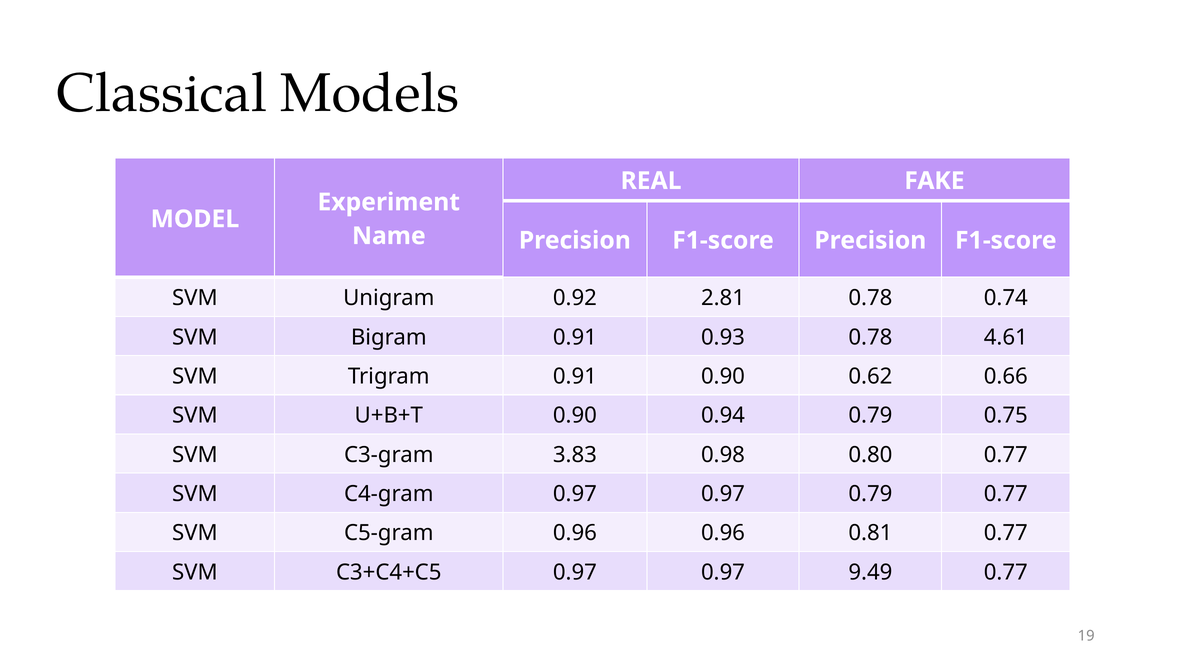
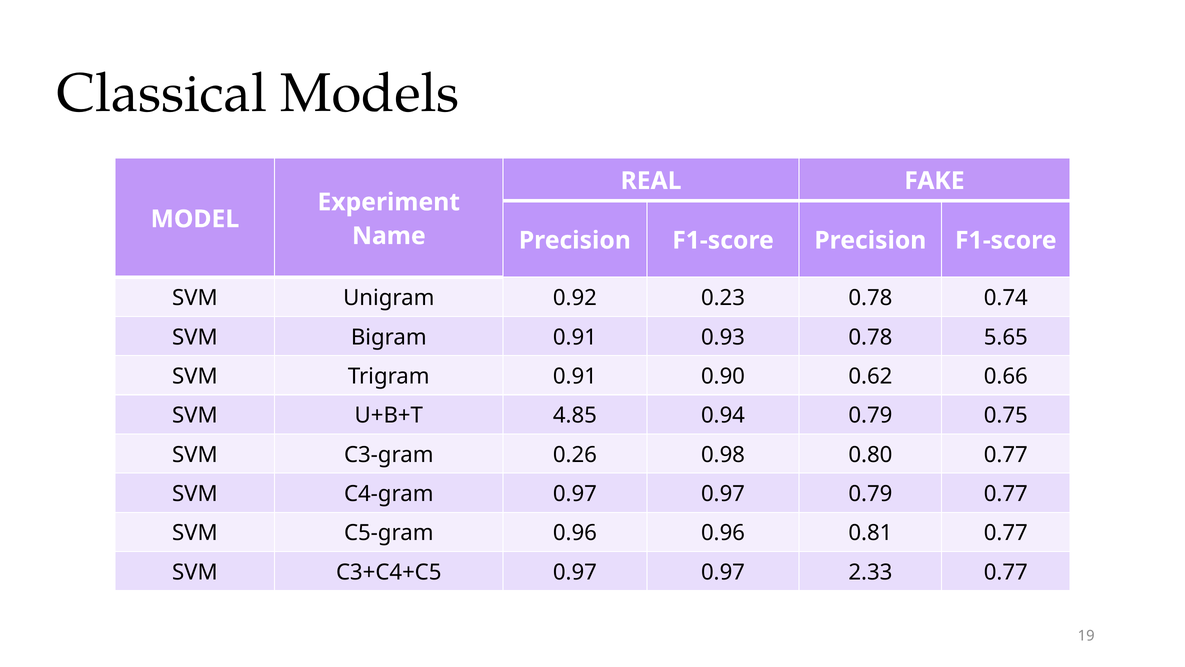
2.81: 2.81 -> 0.23 (723, 298)
4.61: 4.61 -> 5.65 (1006, 337)
U+B+T 0.90: 0.90 -> 4.85 (575, 415)
3.83: 3.83 -> 0.26 (575, 454)
9.49: 9.49 -> 2.33 (870, 572)
